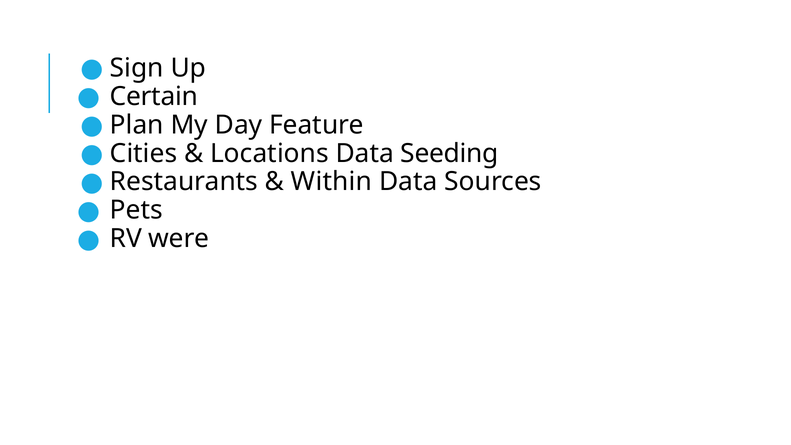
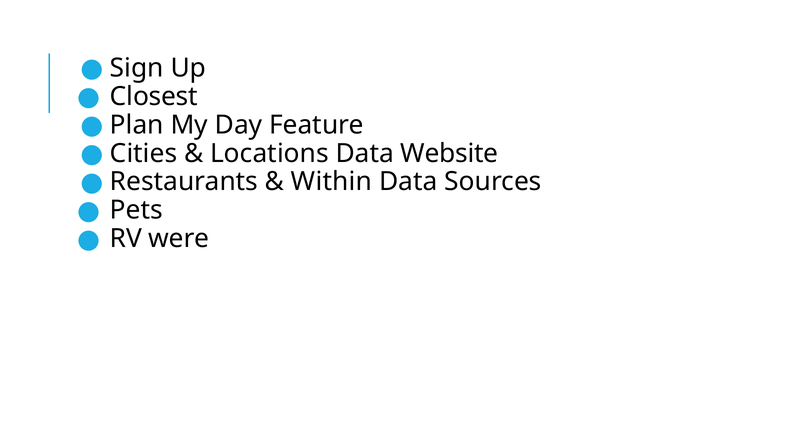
Certain: Certain -> Closest (154, 96)
Seeding: Seeding -> Website (449, 153)
